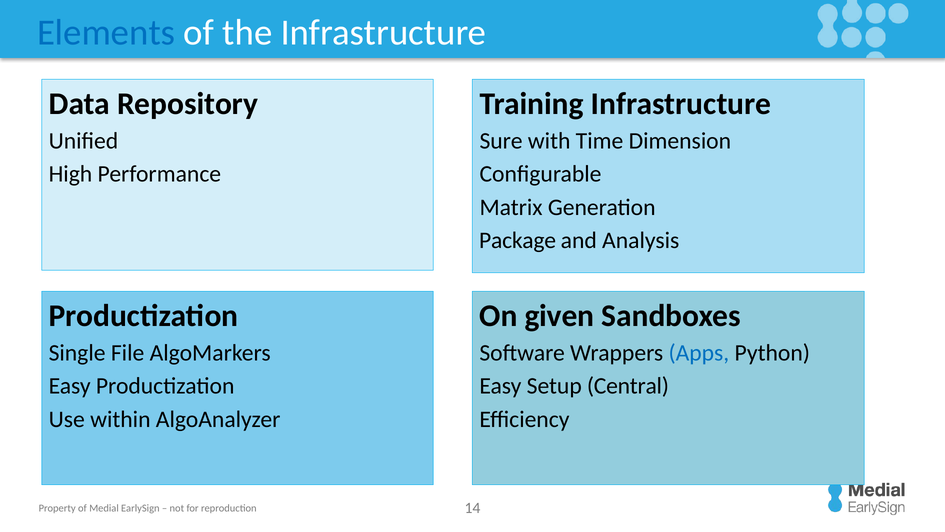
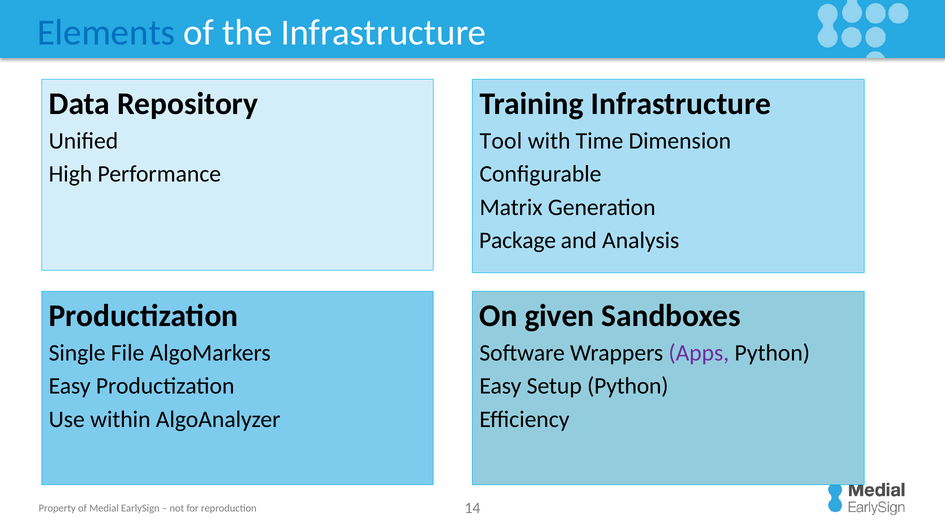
Sure: Sure -> Tool (501, 141)
Apps colour: blue -> purple (699, 353)
Setup Central: Central -> Python (628, 386)
